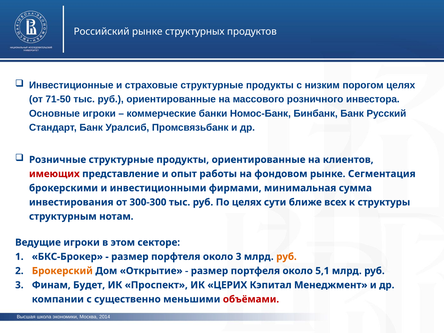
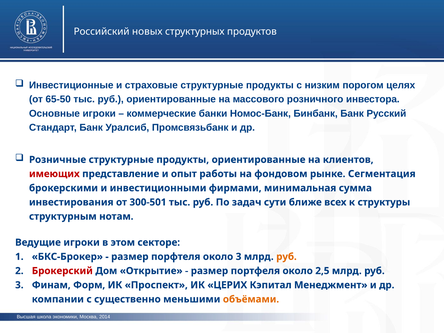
Российский рынке: рынке -> новых (147, 32)
71-50: 71-50 -> 65-50 (58, 99)
300-300: 300-300 -> 300-501 (148, 202)
По целях: целях -> задач (247, 202)
Брокерский colour: orange -> red (62, 271)
5,1: 5,1 -> 2,5 (322, 271)
Будет: Будет -> Форм (89, 285)
объёмами colour: red -> orange (251, 299)
